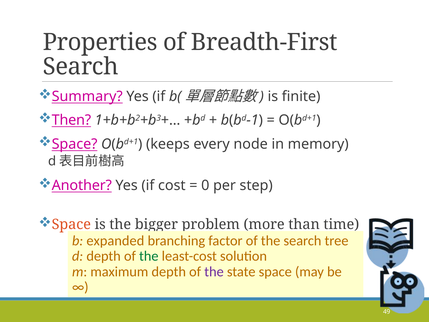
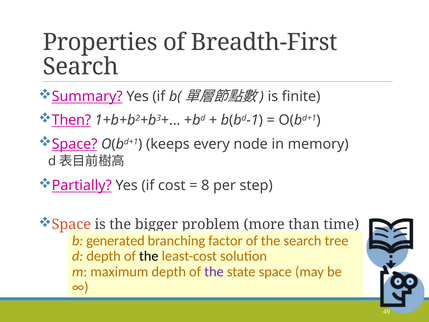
Another: Another -> Partially (82, 185)
0: 0 -> 8 (205, 185)
expanded: expanded -> generated (115, 241)
the colour: green -> black (149, 256)
